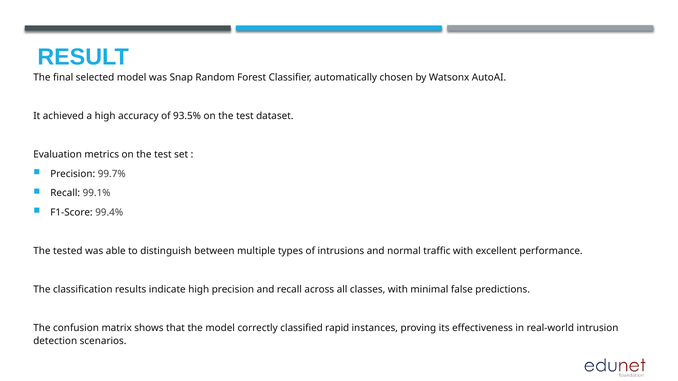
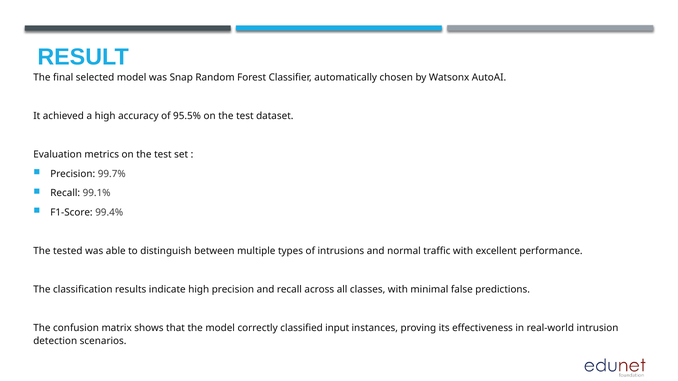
93.5%: 93.5% -> 95.5% (187, 116)
rapid: rapid -> input (337, 328)
